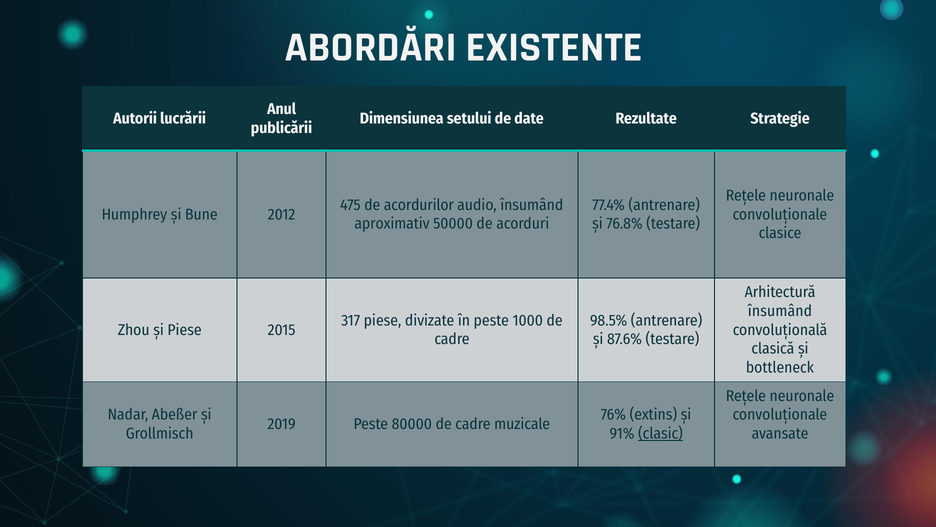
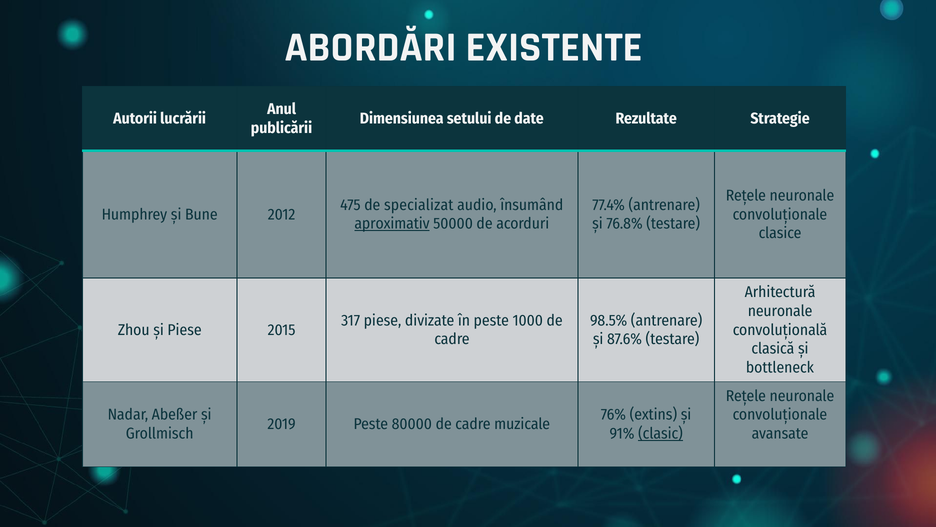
acordurilor: acordurilor -> specializat (419, 205)
aproximativ underline: none -> present (392, 224)
însumând: însumând -> neuronale (780, 311)
